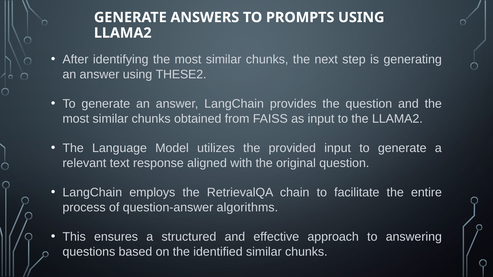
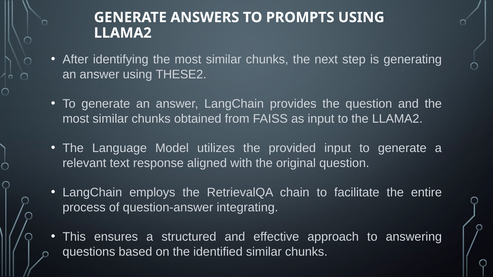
algorithms: algorithms -> integrating (247, 208)
